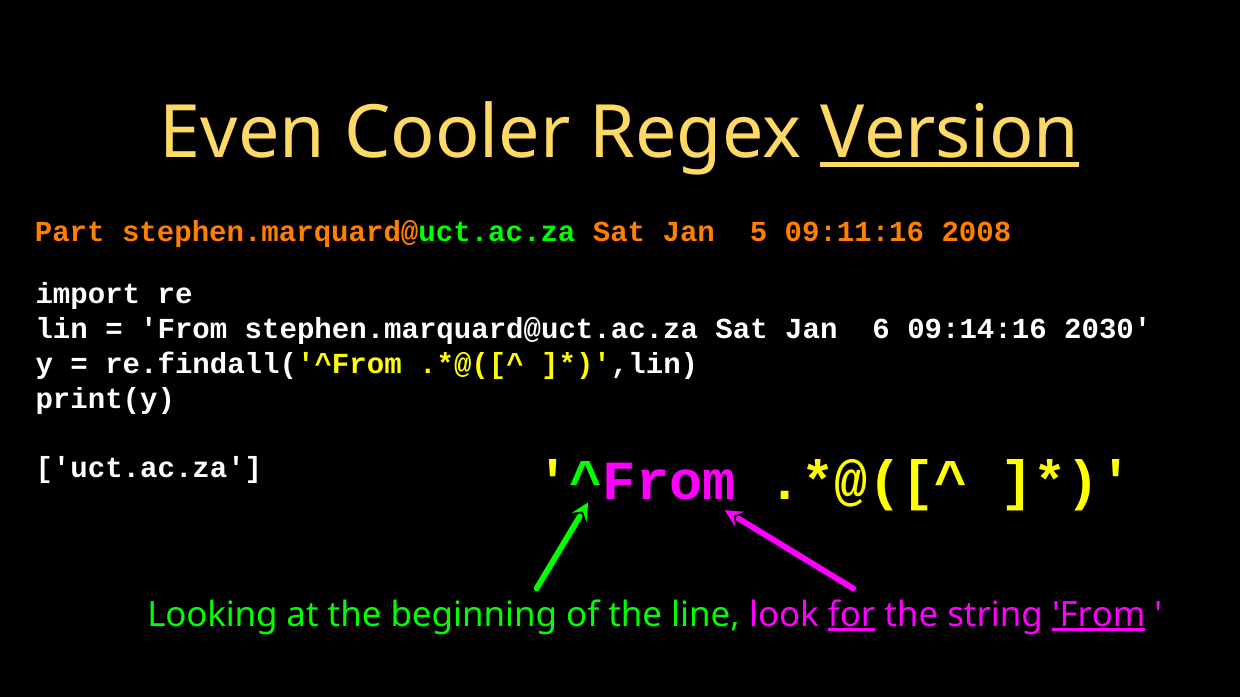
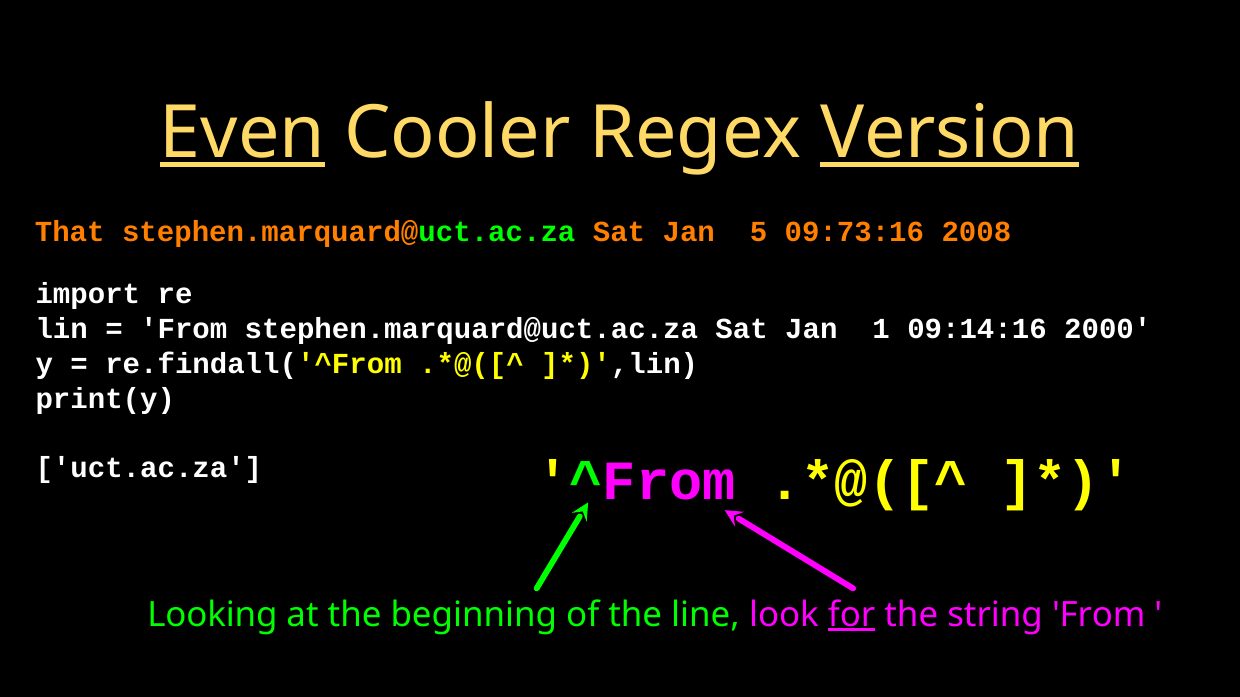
Even underline: none -> present (242, 133)
Part: Part -> That (70, 233)
09:11:16: 09:11:16 -> 09:73:16 (854, 233)
6: 6 -> 1 (881, 329)
2030: 2030 -> 2000 (1108, 329)
From underline: present -> none (1099, 615)
